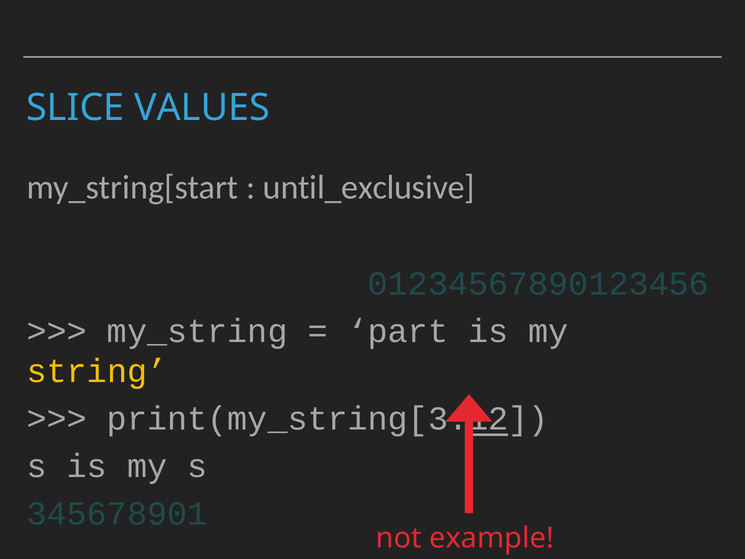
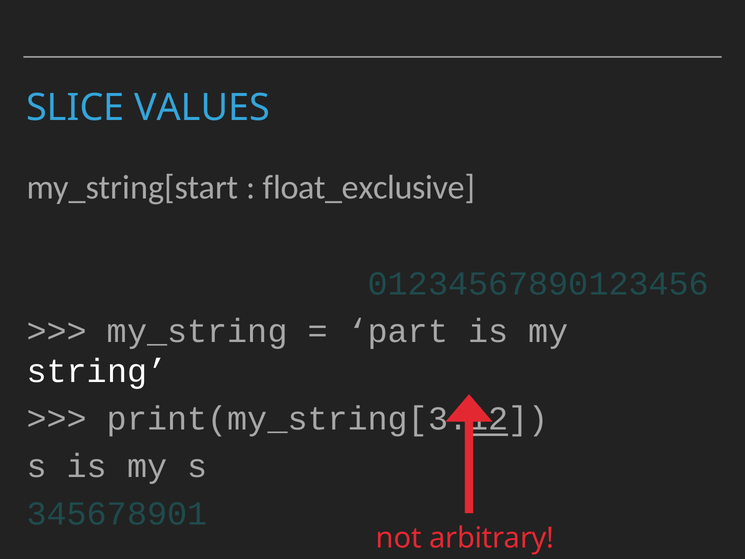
until_exclusive: until_exclusive -> float_exclusive (369, 187)
string colour: yellow -> white (97, 371)
example: example -> arbitrary (492, 538)
